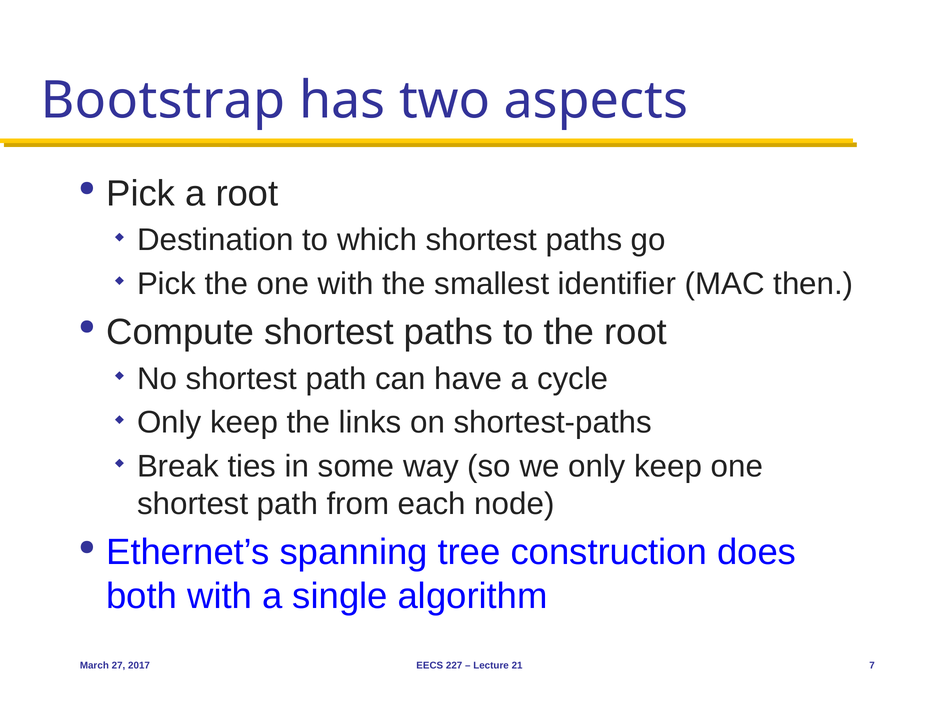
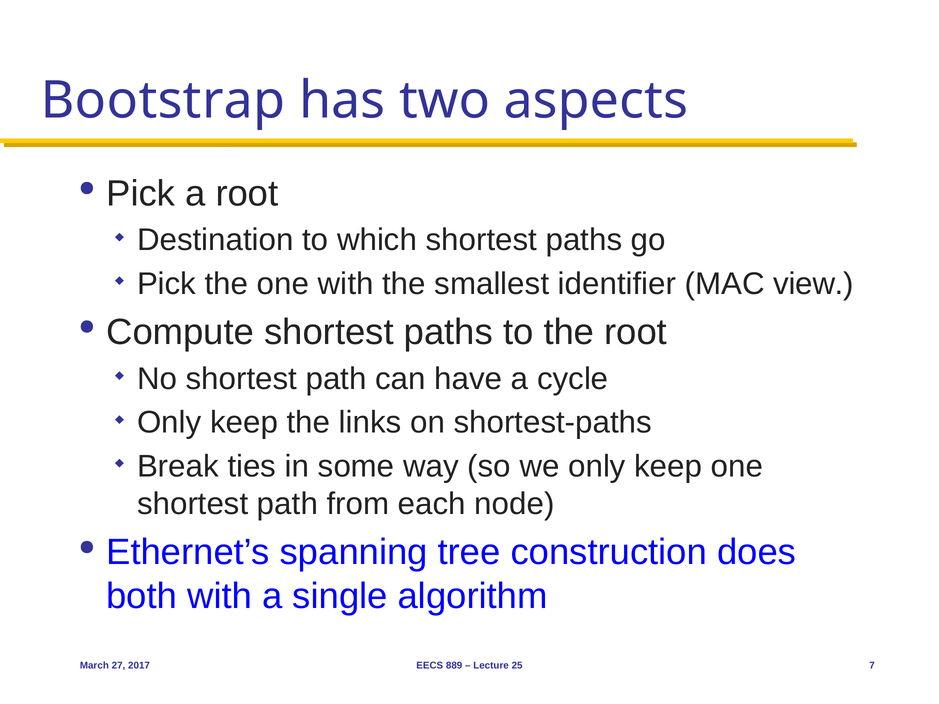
then: then -> view (814, 284)
227: 227 -> 889 (454, 666)
21: 21 -> 25 (517, 666)
